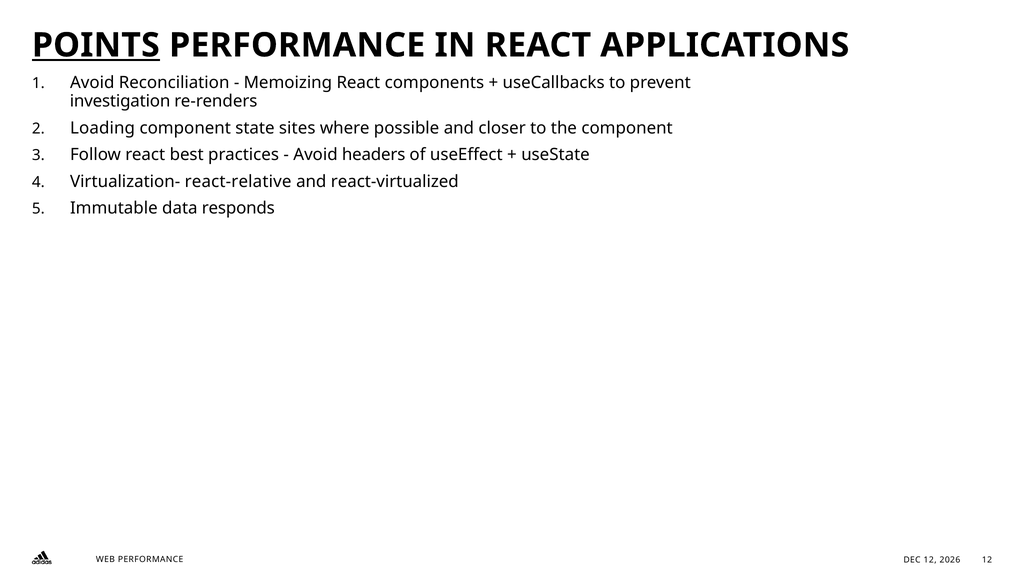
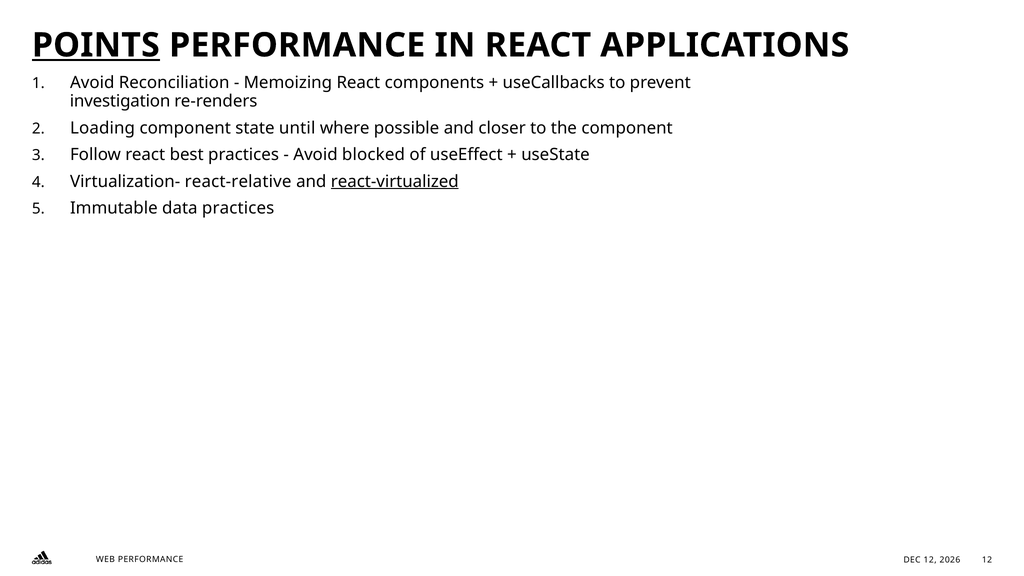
sites: sites -> until (297, 128)
headers: headers -> blocked (373, 155)
react-virtualized underline: none -> present (395, 181)
data responds: responds -> practices (238, 208)
